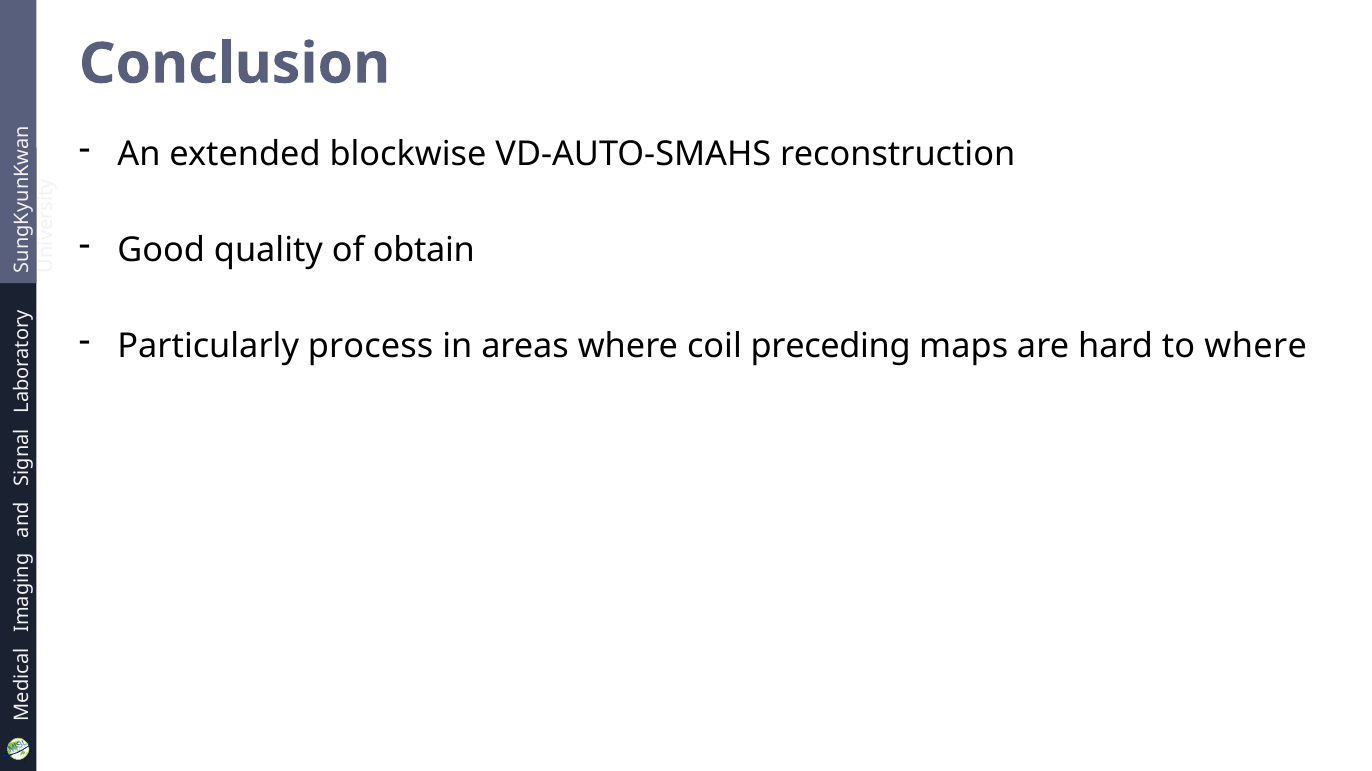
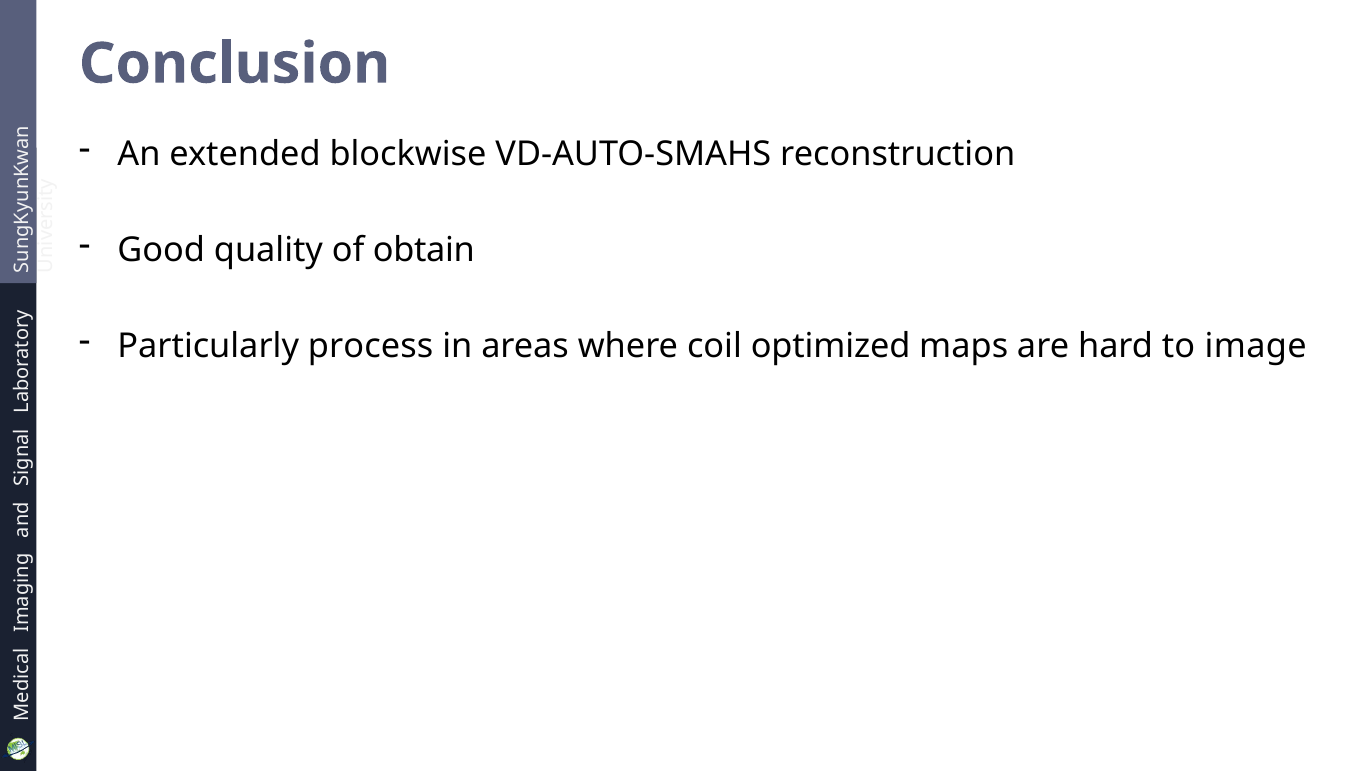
preceding: preceding -> optimized (831, 347)
to where: where -> image (1256, 347)
